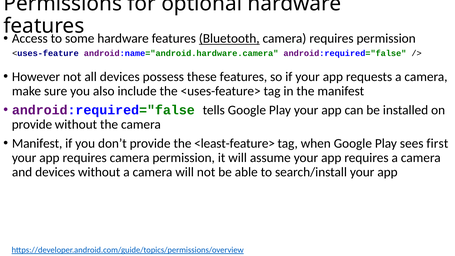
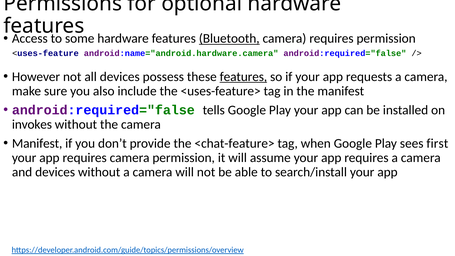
features underline: none -> present (243, 77)
provide: provide -> invokes (32, 124)
<least-feature>: <least-feature> -> <chat-feature> (235, 143)
